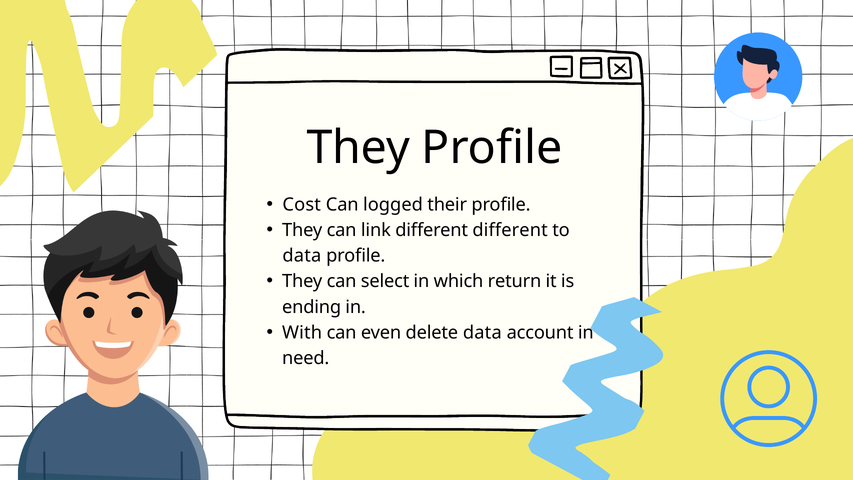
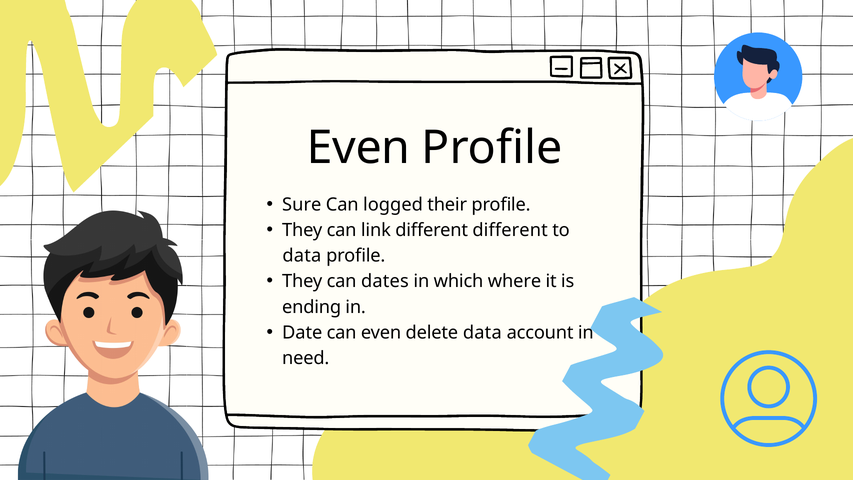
They: They -> Even (359, 148)
Cost: Cost -> Sure (302, 205)
select: select -> dates (385, 281)
return: return -> where (514, 281)
With: With -> Date (302, 332)
